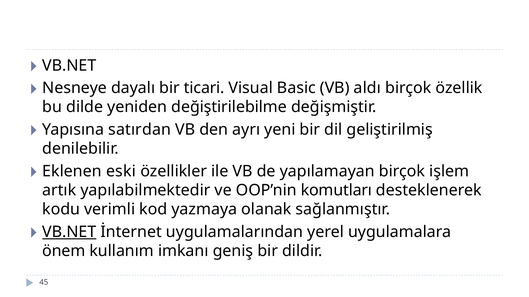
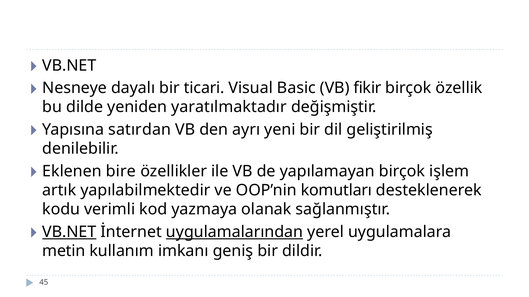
aldı: aldı -> fikir (367, 88)
değiştirilebilme: değiştirilebilme -> yaratılmaktadır (229, 107)
eski: eski -> bire (121, 171)
uygulamalarından underline: none -> present (235, 232)
önem: önem -> metin (64, 251)
